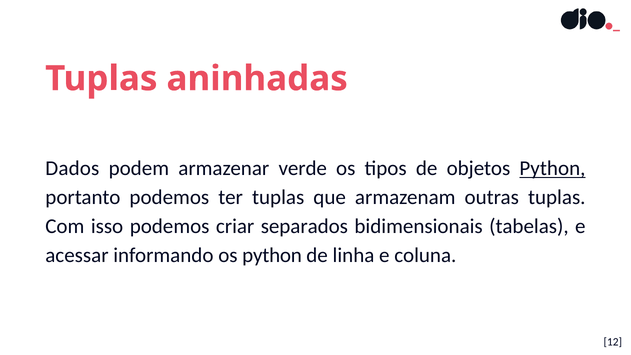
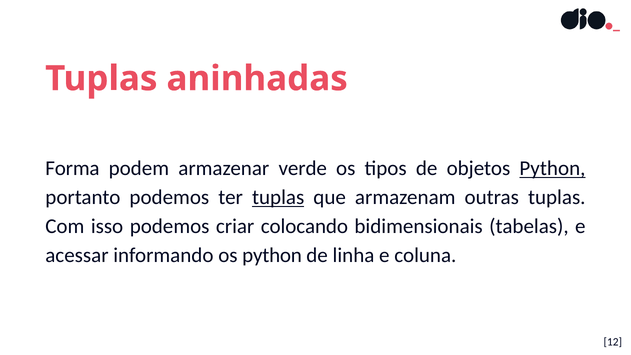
Dados: Dados -> Forma (72, 168)
tuplas underline: none -> present (278, 197)
separados: separados -> colocando (304, 226)
